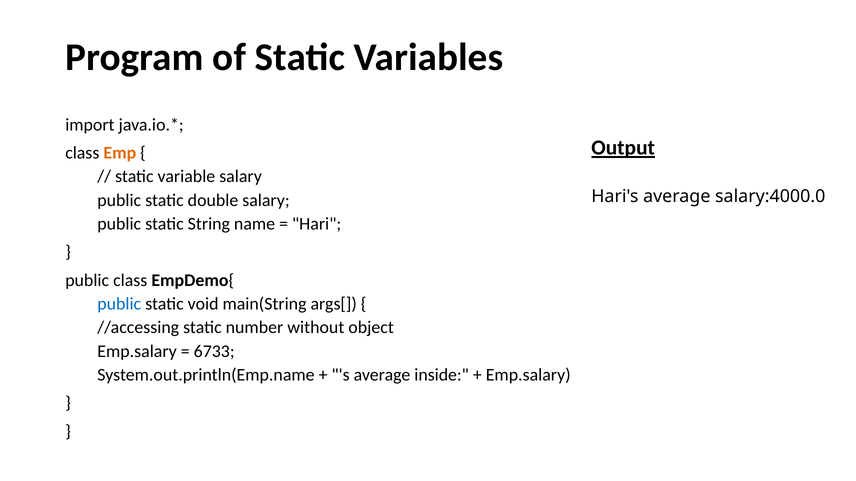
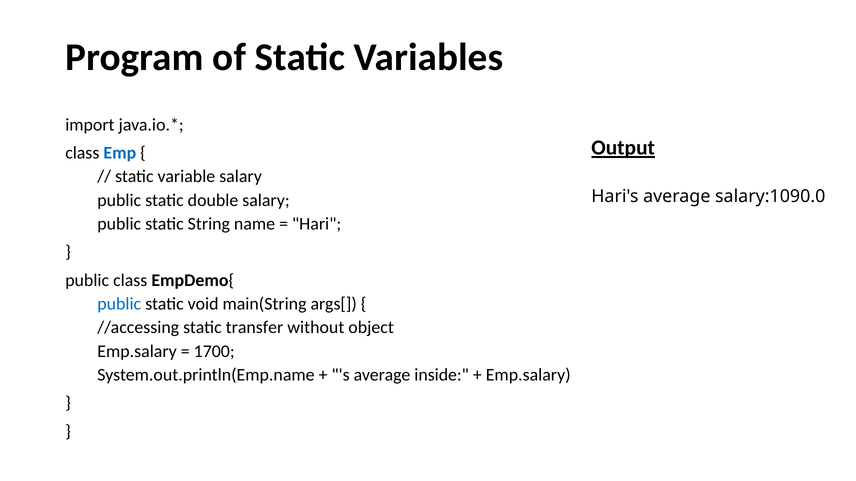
Emp colour: orange -> blue (120, 153)
salary:4000.0: salary:4000.0 -> salary:1090.0 (770, 197)
number: number -> transfer (255, 328)
6733: 6733 -> 1700 (214, 352)
